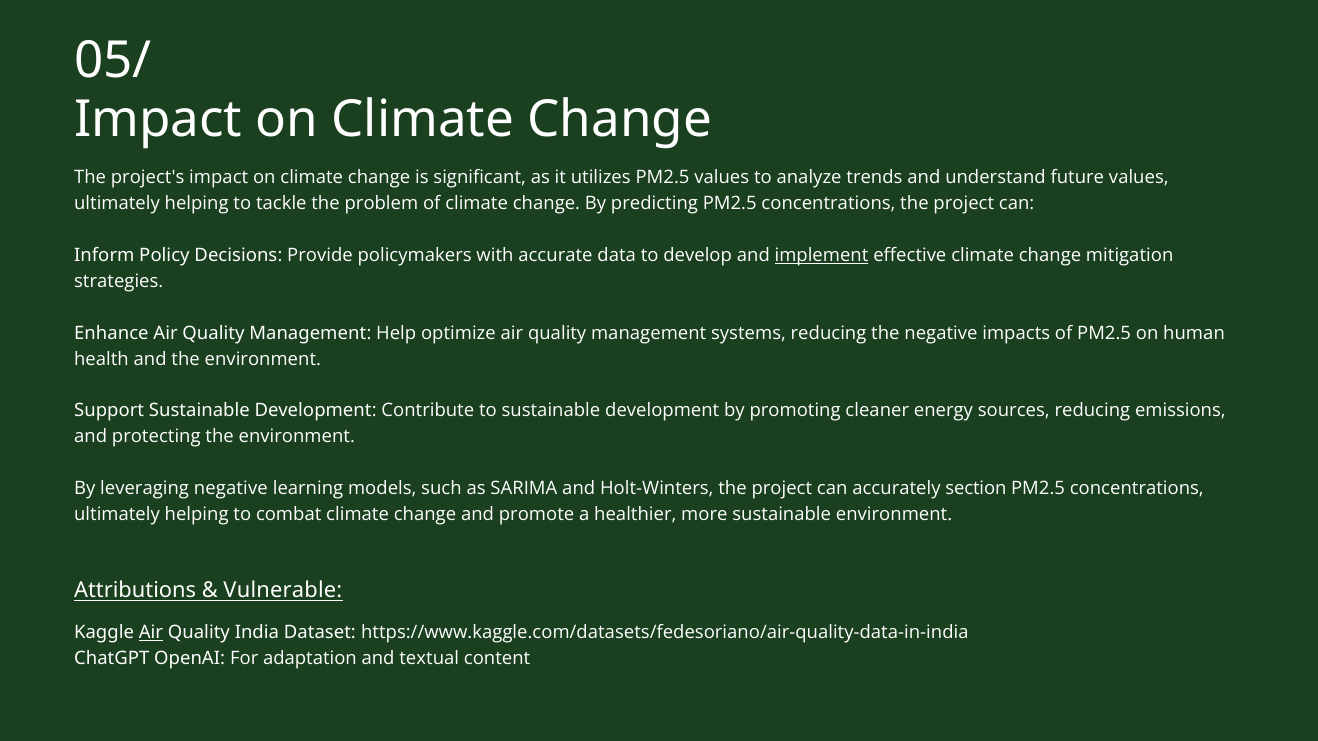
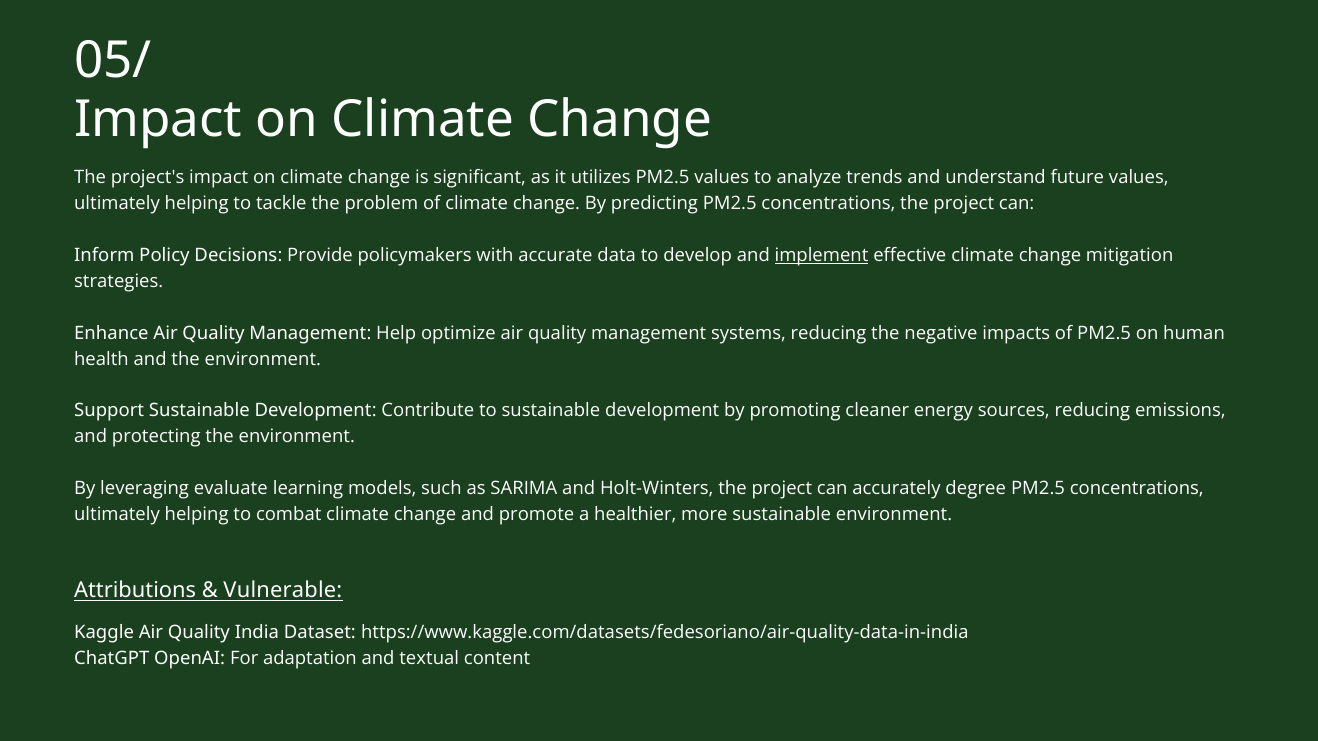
leveraging negative: negative -> evaluate (231, 489)
section: section -> degree (976, 489)
Air underline: present -> none (151, 633)
